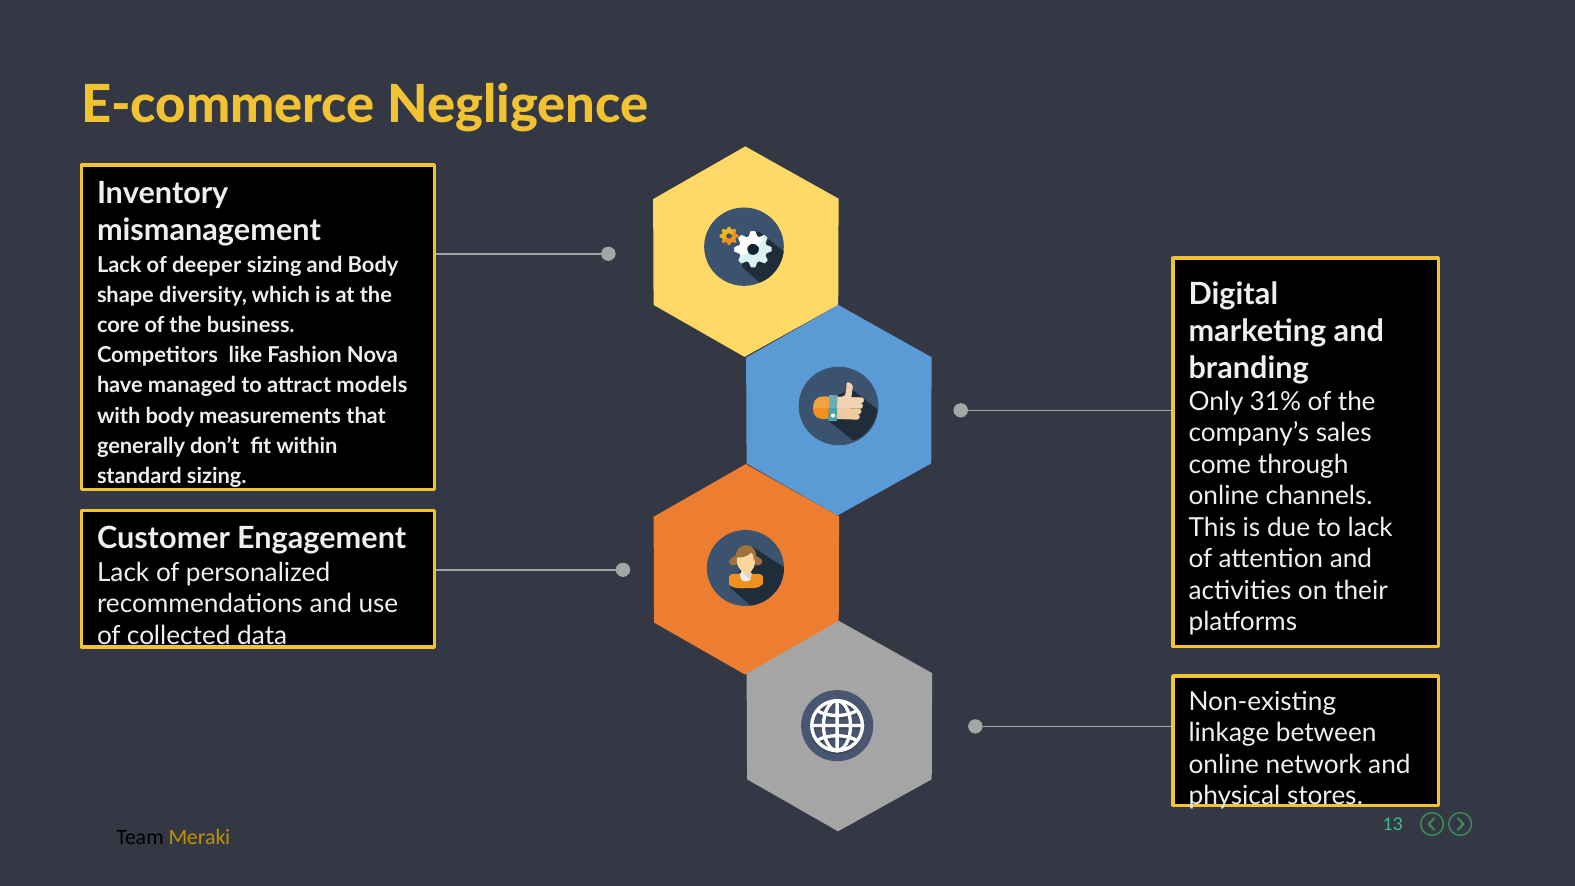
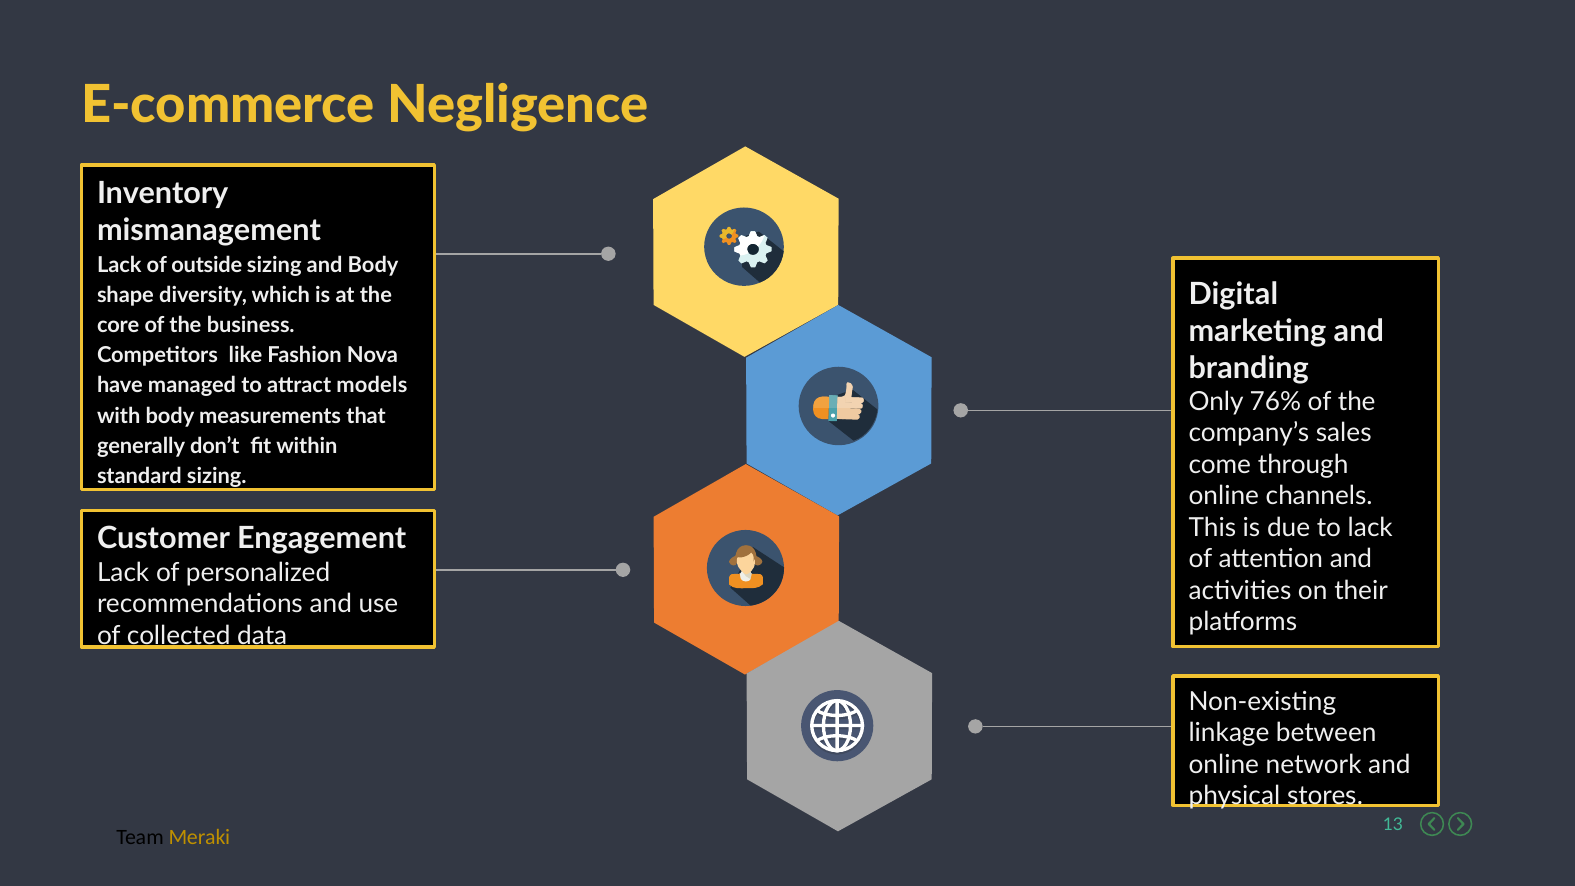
deeper: deeper -> outside (207, 265)
31%: 31% -> 76% (1275, 402)
